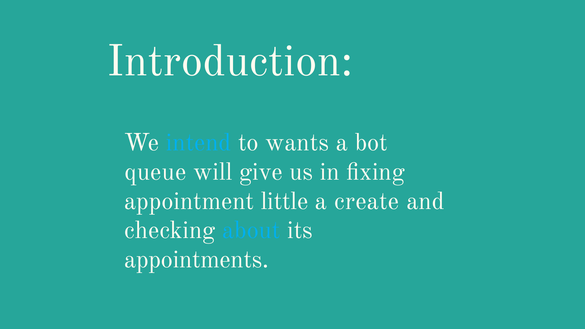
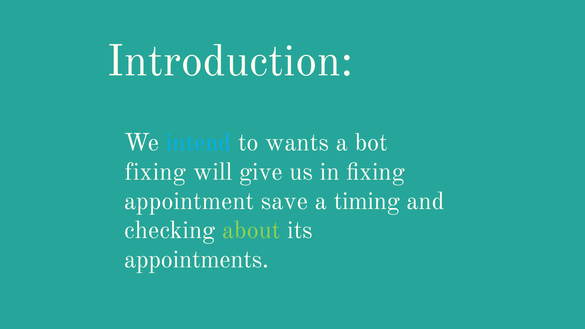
queue: queue -> fixing (155, 172)
little: little -> save (284, 201)
create: create -> timing (367, 201)
about colour: light blue -> light green (251, 230)
